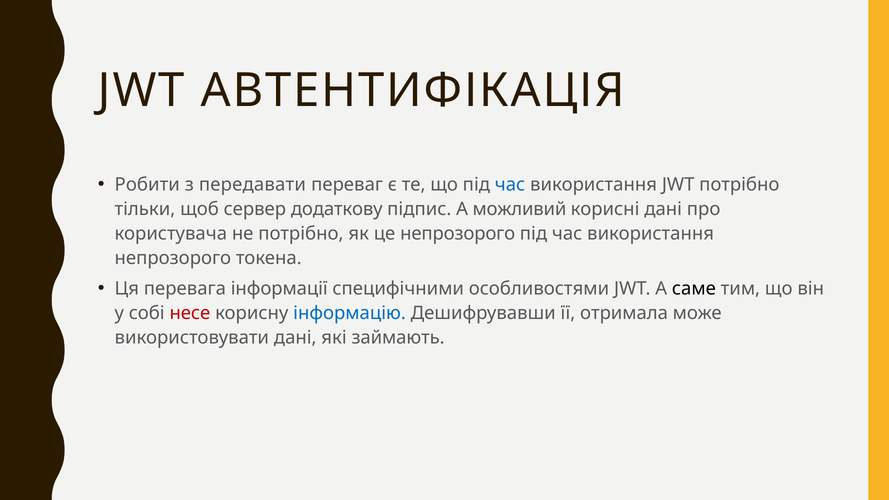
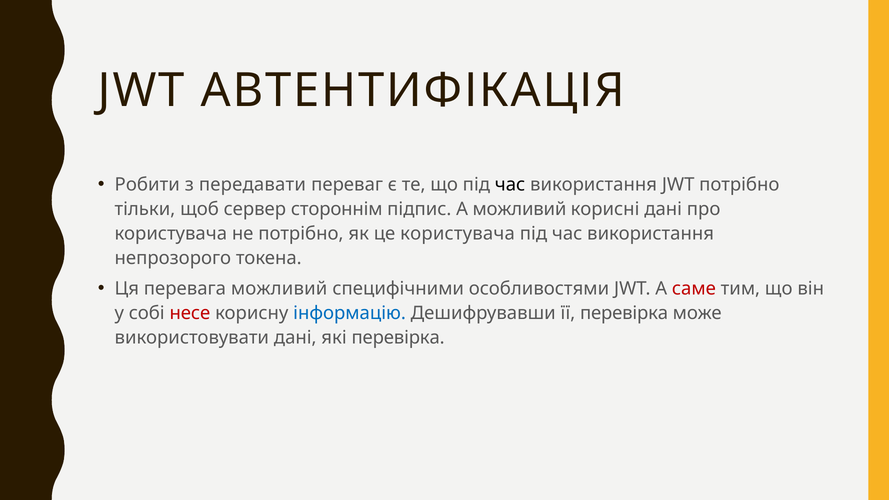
час colour: blue -> black (510, 185)
додаткову: додаткову -> стороннім (337, 209)
це непрозорого: непрозорого -> користувача (458, 234)
перевага інформації: інформації -> можливий (279, 289)
саме colour: black -> red (694, 289)
її отримала: отримала -> перевірка (624, 313)
які займають: займають -> перевірка (398, 338)
